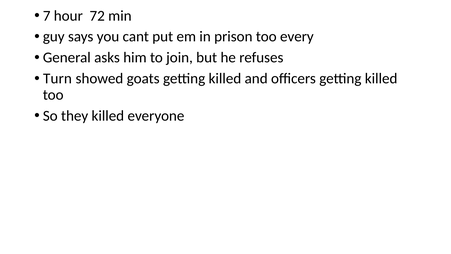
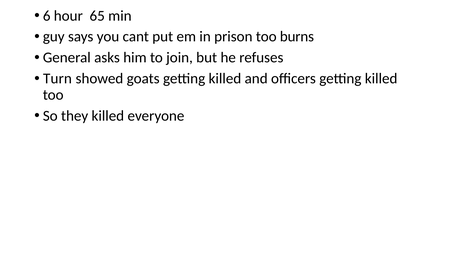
7: 7 -> 6 (47, 16)
72: 72 -> 65 (97, 16)
every: every -> burns (297, 37)
